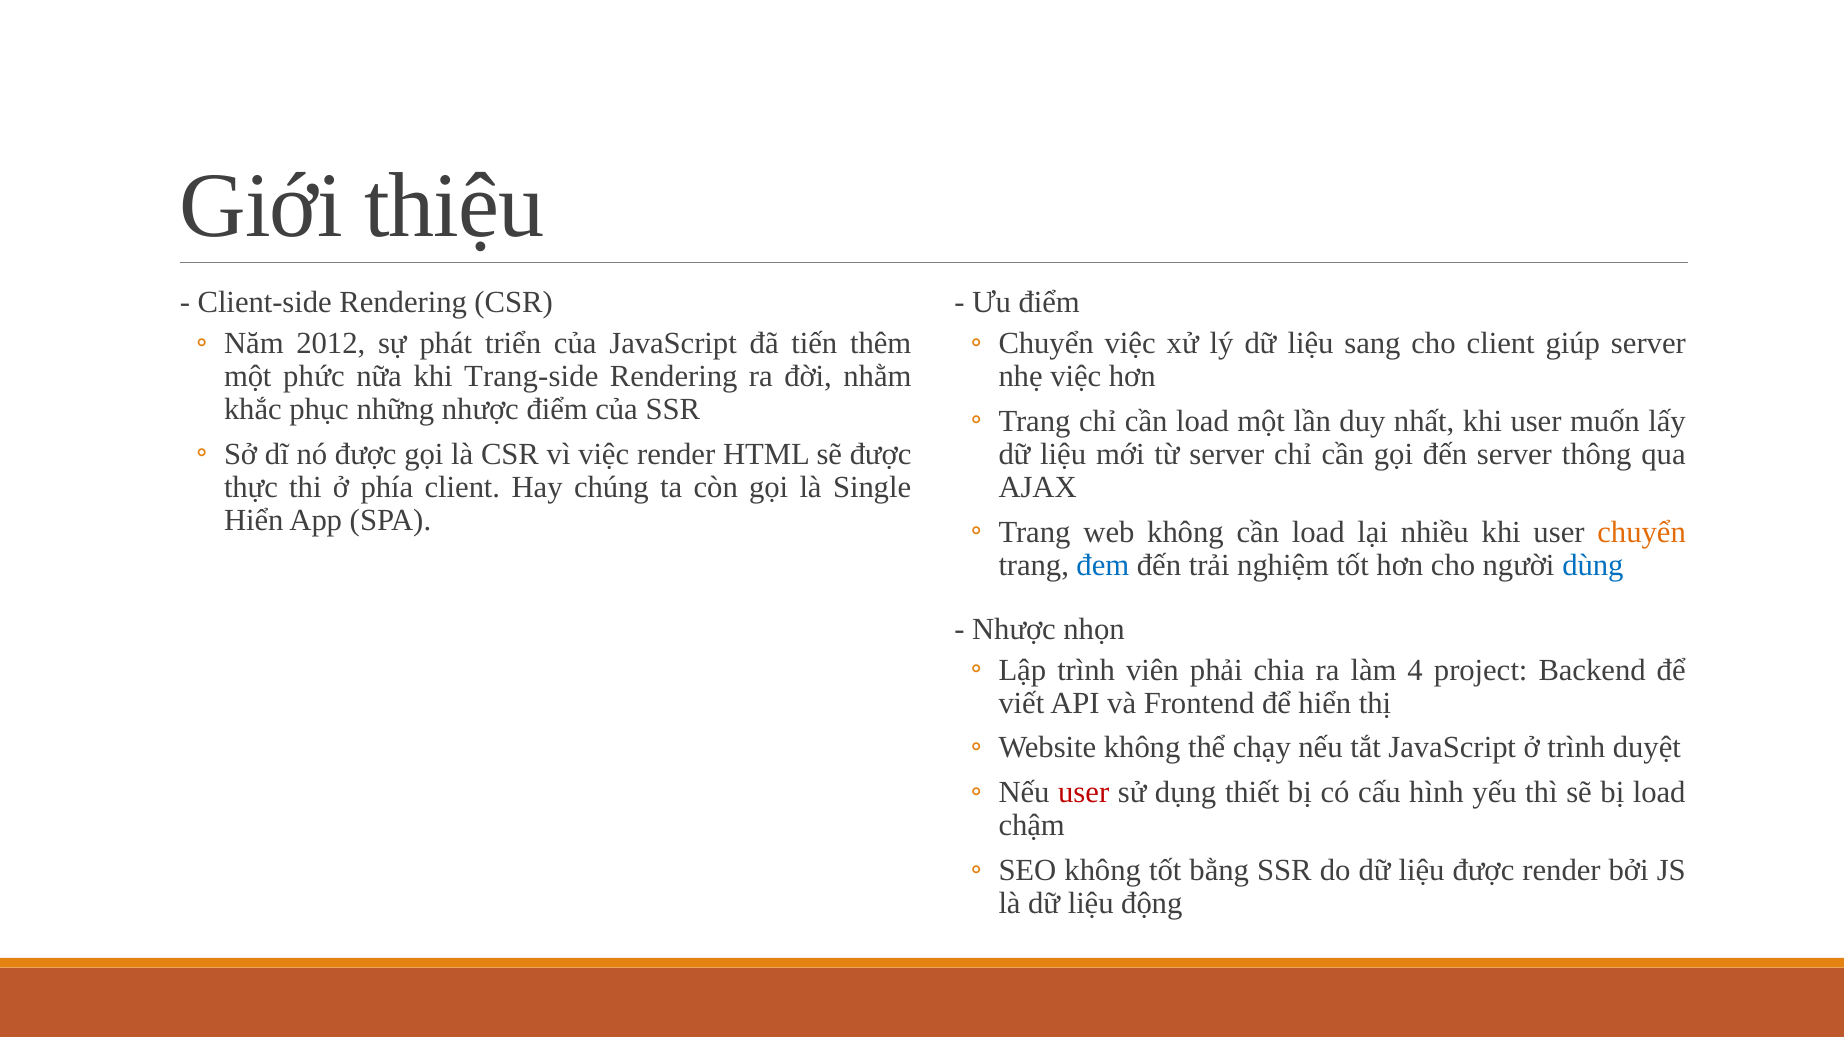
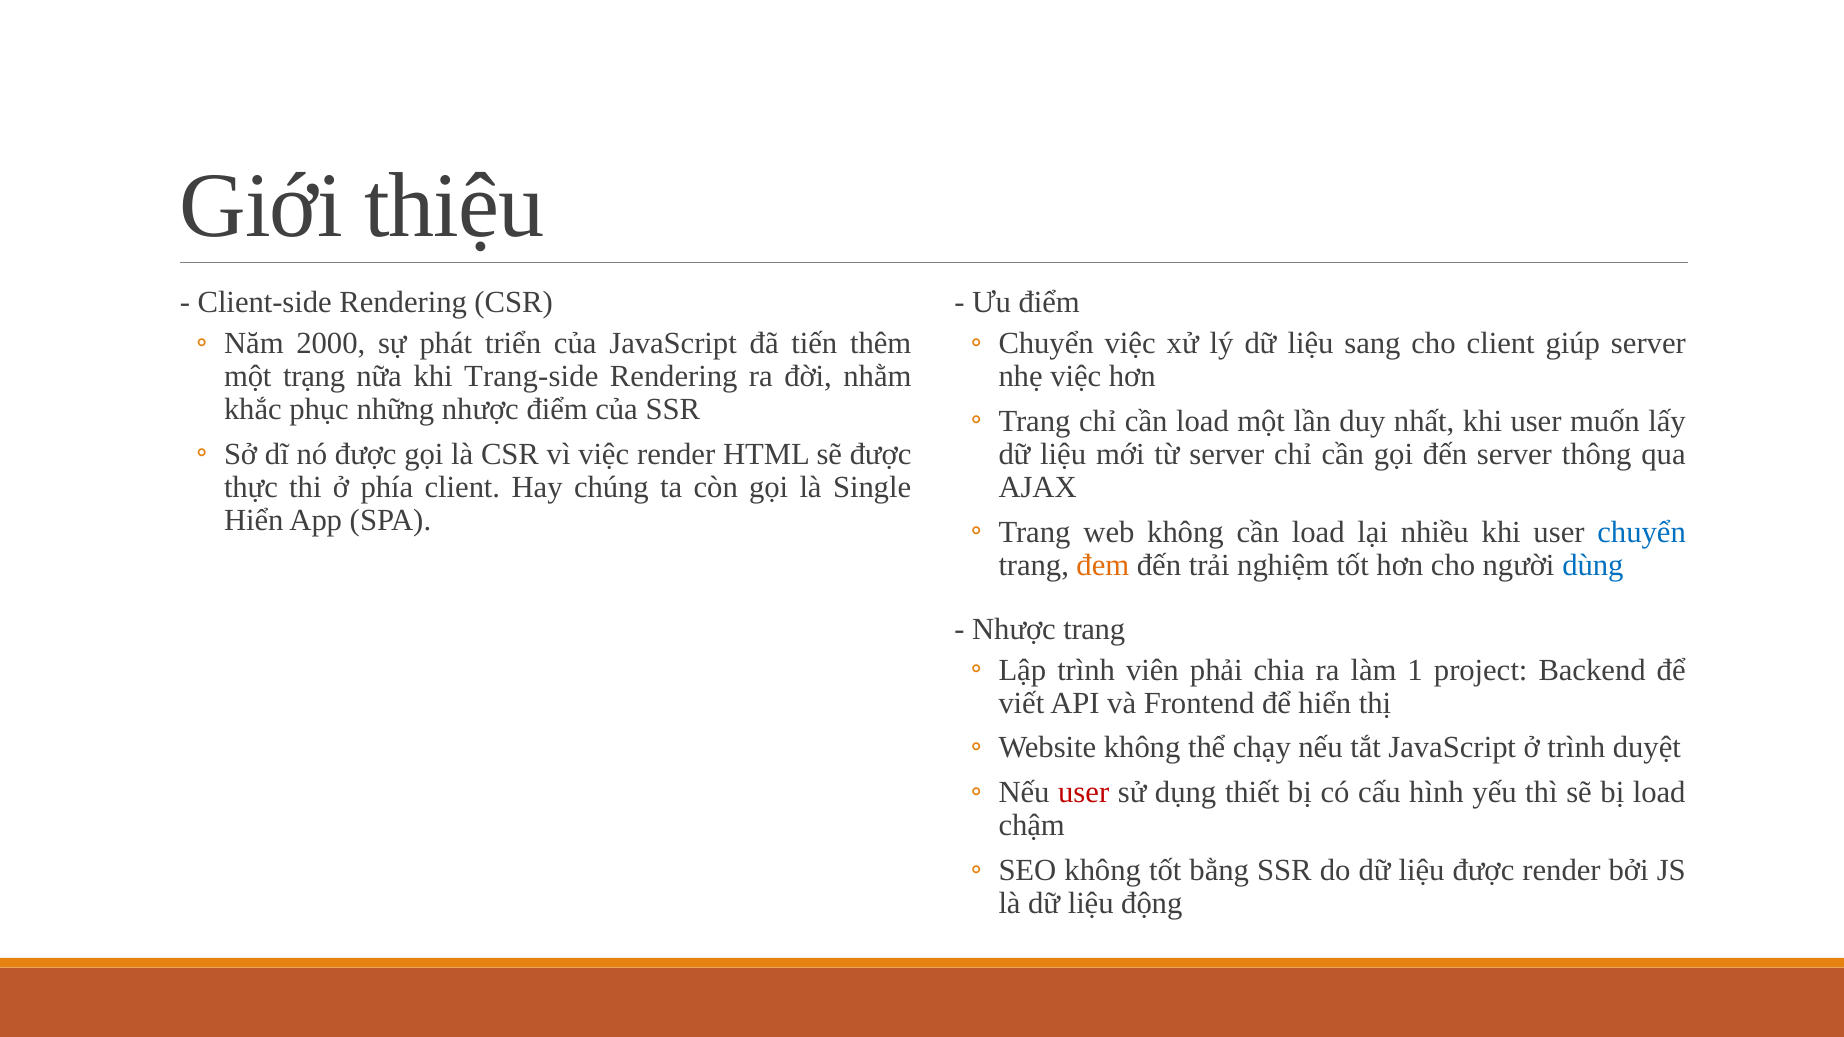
2012: 2012 -> 2000 (331, 343)
phức: phức -> trạng (314, 376)
chuyển colour: orange -> blue (1642, 532)
đem colour: blue -> orange (1103, 565)
Nhược nhọn: nhọn -> trang (1094, 629)
4: 4 -> 1 (1415, 670)
